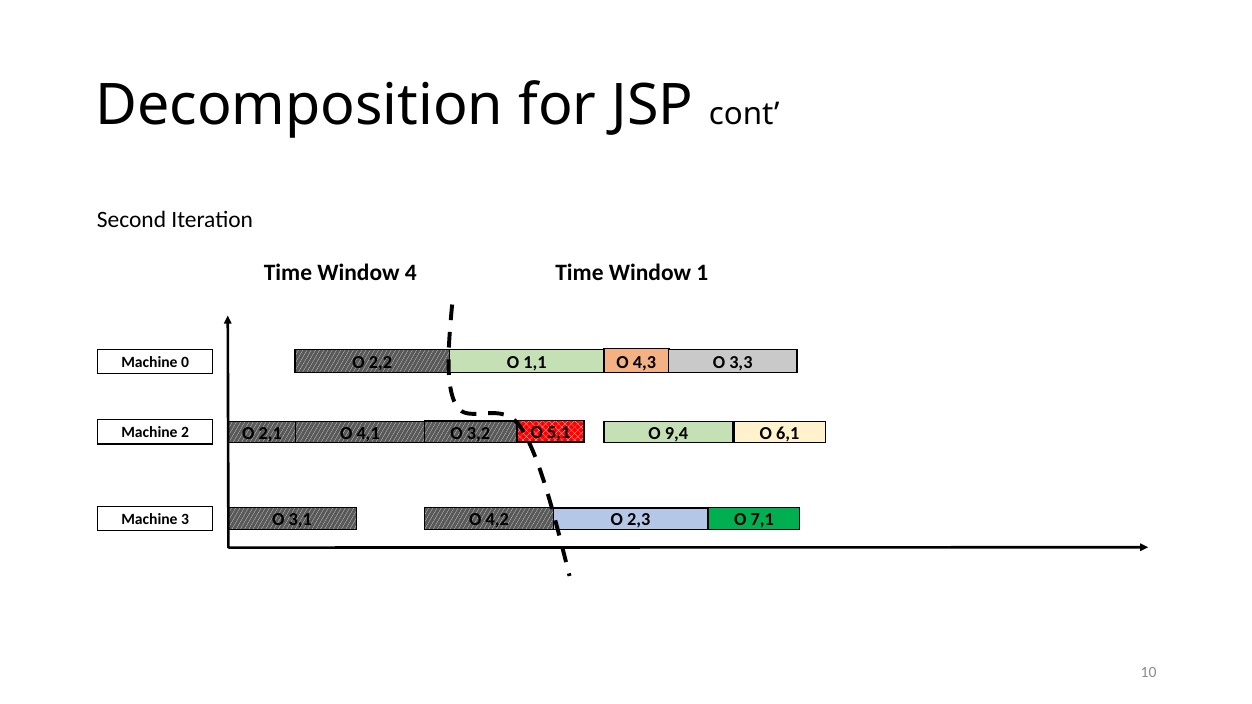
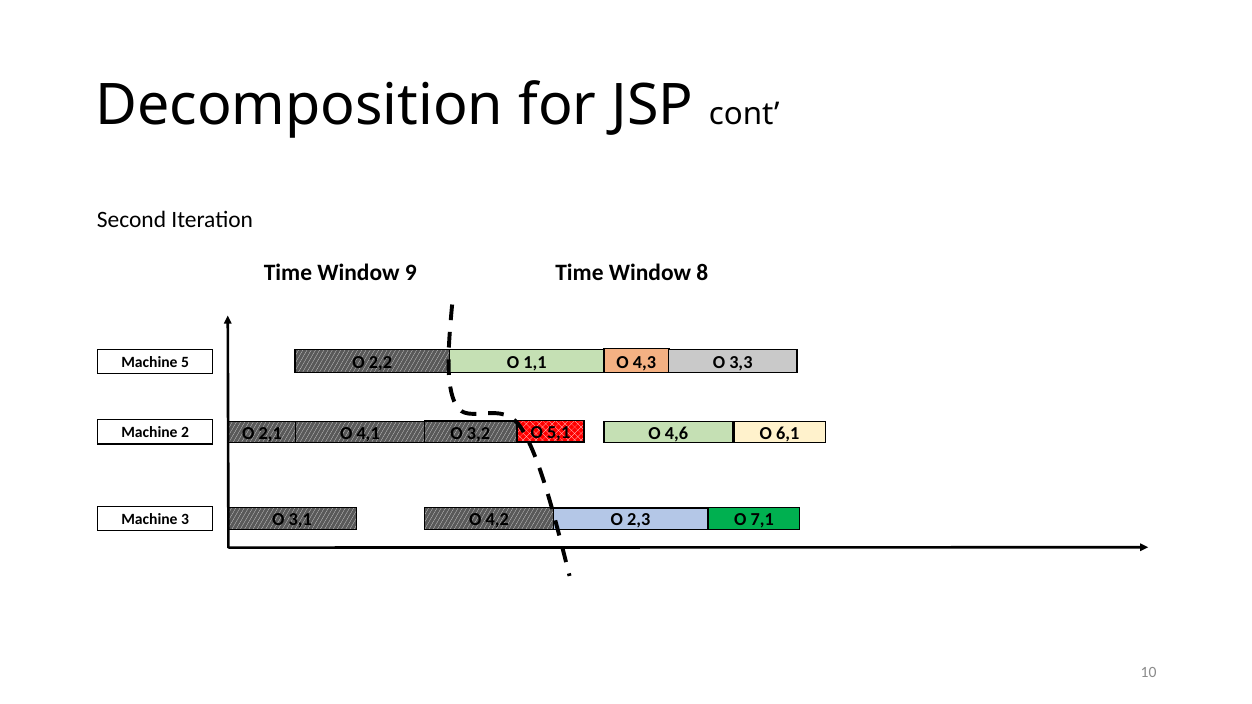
4: 4 -> 9 (411, 273)
1: 1 -> 8 (702, 273)
0: 0 -> 5 (185, 362)
9,4: 9,4 -> 4,6 (677, 434)
